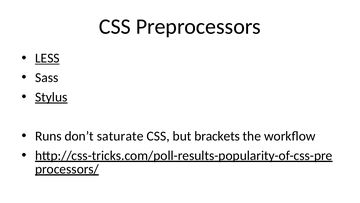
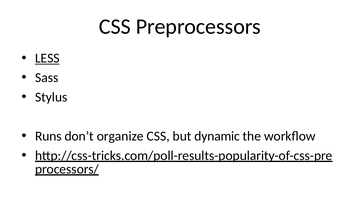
Stylus underline: present -> none (51, 97)
saturate: saturate -> organize (120, 136)
brackets: brackets -> dynamic (217, 136)
